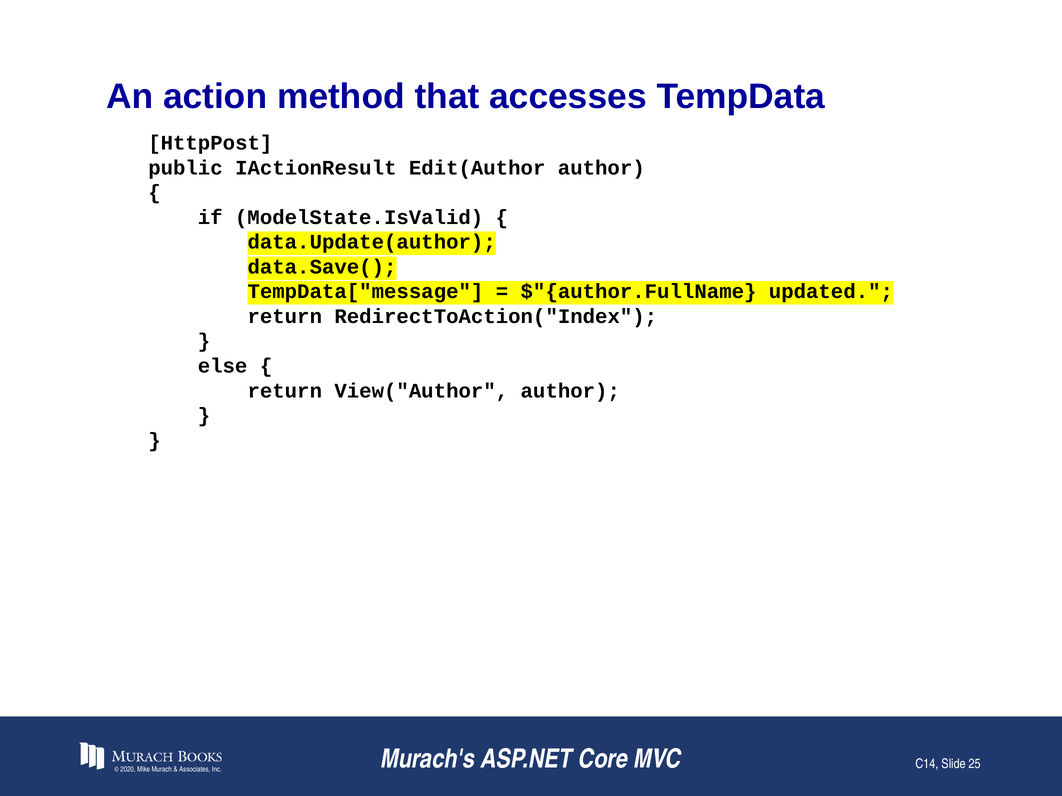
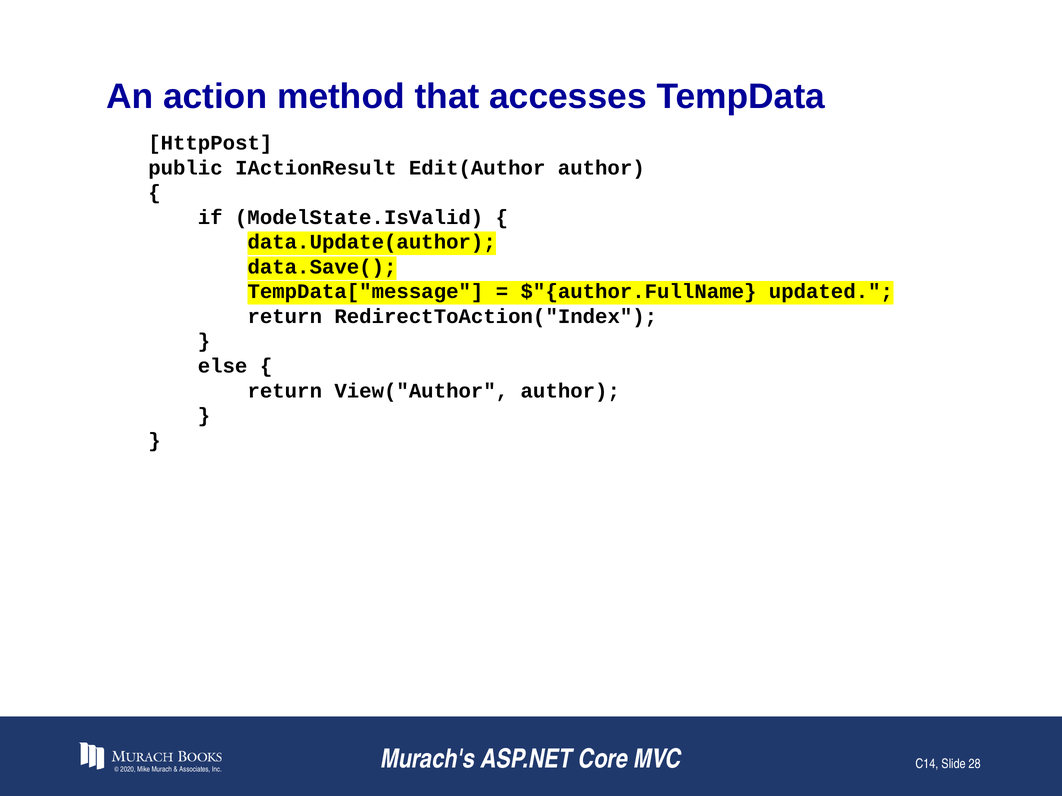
25: 25 -> 28 (975, 764)
